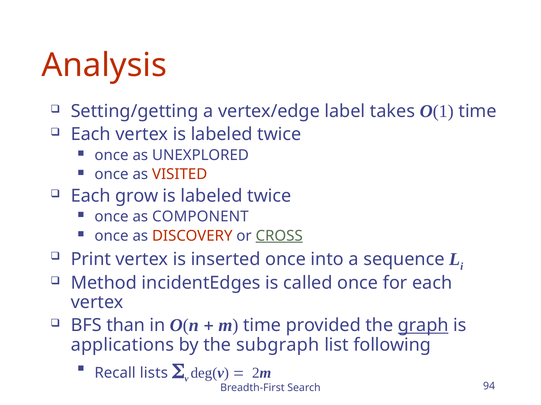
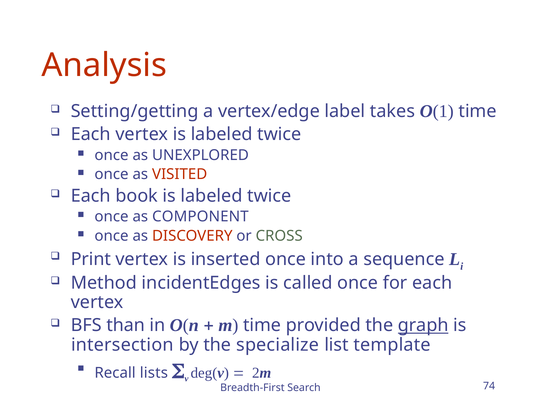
grow: grow -> book (137, 196)
CROSS underline: present -> none (279, 236)
applications: applications -> intersection (122, 345)
subgraph: subgraph -> specialize (278, 345)
following: following -> template (392, 345)
94: 94 -> 74 (489, 387)
